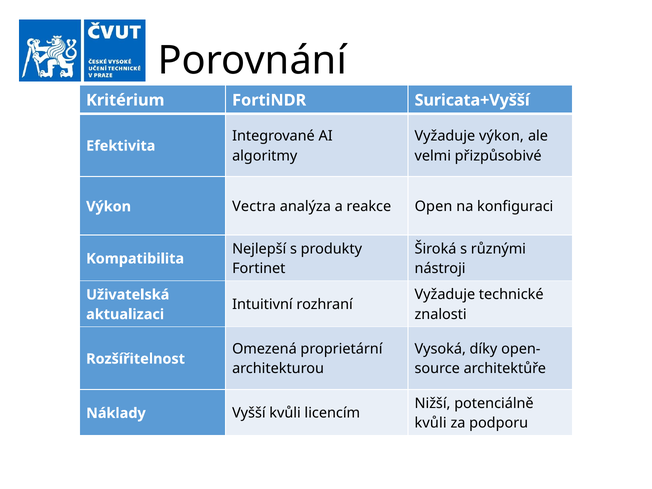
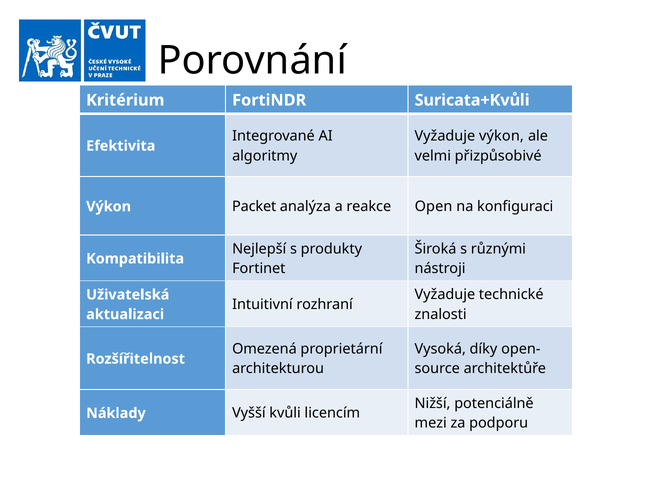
Suricata+Vyšší: Suricata+Vyšší -> Suricata+Kvůli (472, 100)
Vectra: Vectra -> Packet (254, 207)
kvůli: kvůli -> mezi (431, 423)
